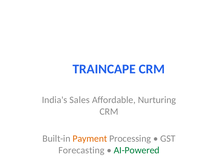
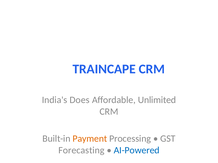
Sales: Sales -> Does (80, 100)
Nurturing: Nurturing -> Unlimited (157, 100)
AI-Powered colour: green -> blue (137, 151)
